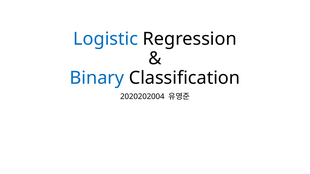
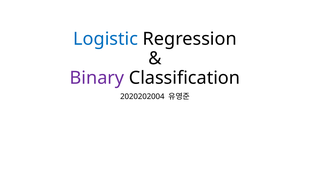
Binary colour: blue -> purple (97, 78)
